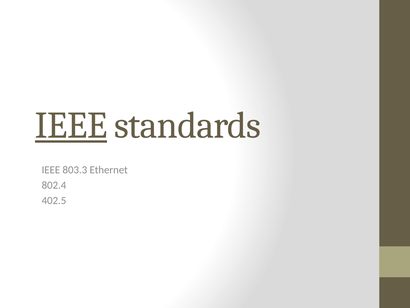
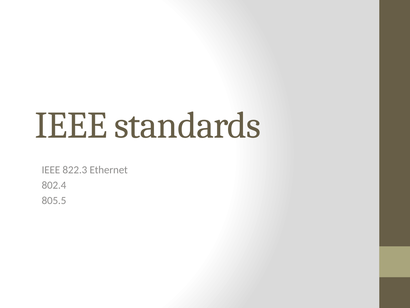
IEEE underline: present -> none (71, 125)
803.3: 803.3 -> 822.3 (75, 170)
402.5: 402.5 -> 805.5 (54, 200)
